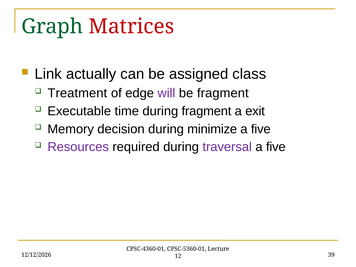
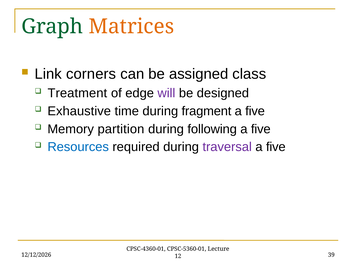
Matrices colour: red -> orange (131, 27)
actually: actually -> corners (91, 74)
be fragment: fragment -> designed (223, 93)
Executable: Executable -> Exhaustive (79, 111)
exit: exit -> five (255, 111)
decision: decision -> partition (121, 129)
minimize: minimize -> following (212, 129)
Resources colour: purple -> blue (78, 147)
